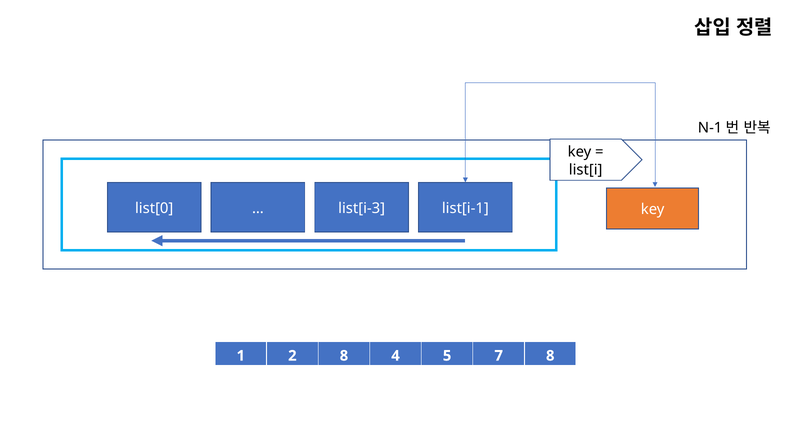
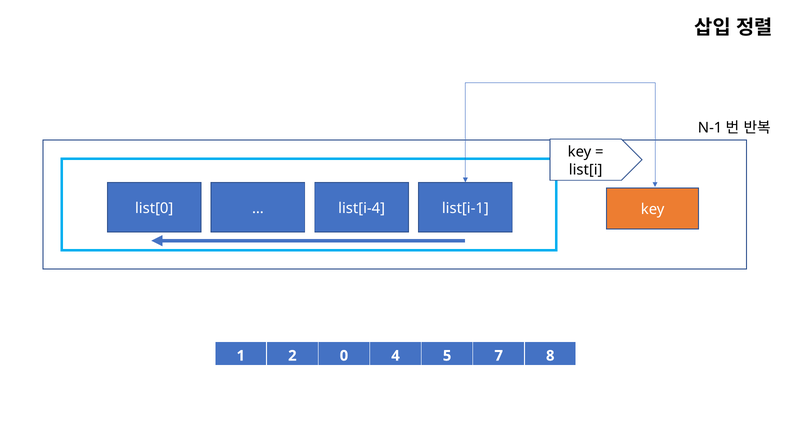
list[i-3: list[i-3 -> list[i-4 (362, 208)
2 8: 8 -> 0 (344, 356)
